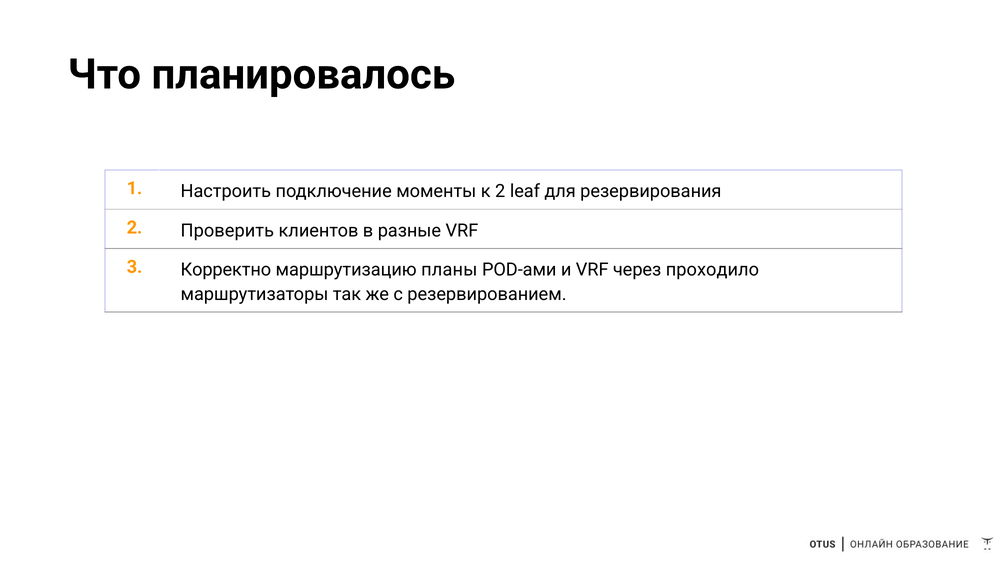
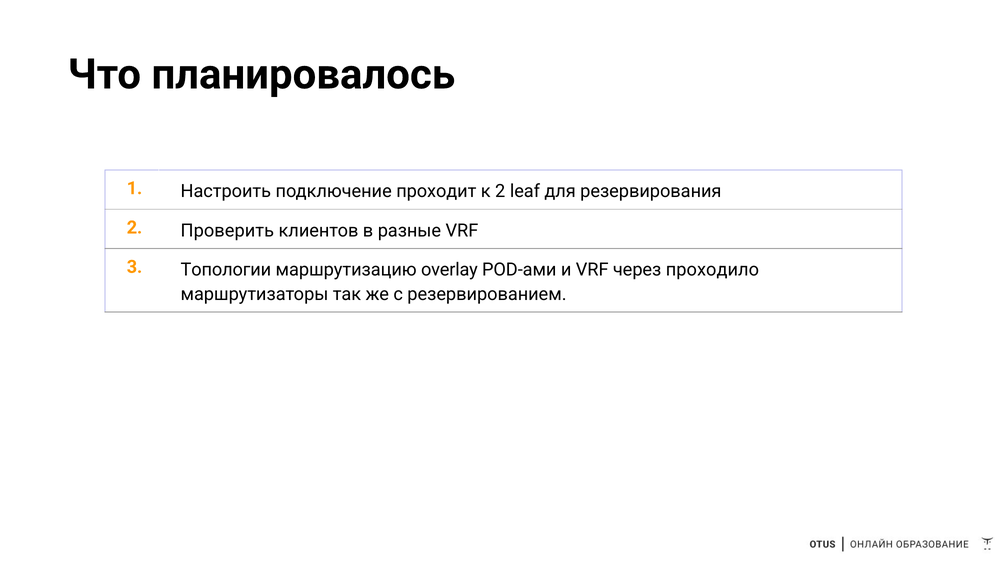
моменты: моменты -> проходит (436, 191)
Корректно: Корректно -> Топологии (226, 270)
планы: планы -> overlay (449, 270)
